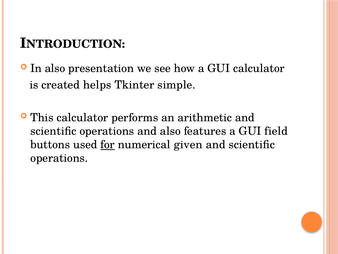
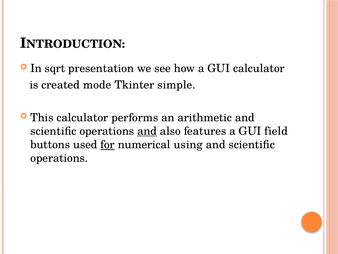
In also: also -> sqrt (55, 68)
helps: helps -> mode (97, 85)
and underline: none -> present (147, 131)
given: given -> using (188, 144)
